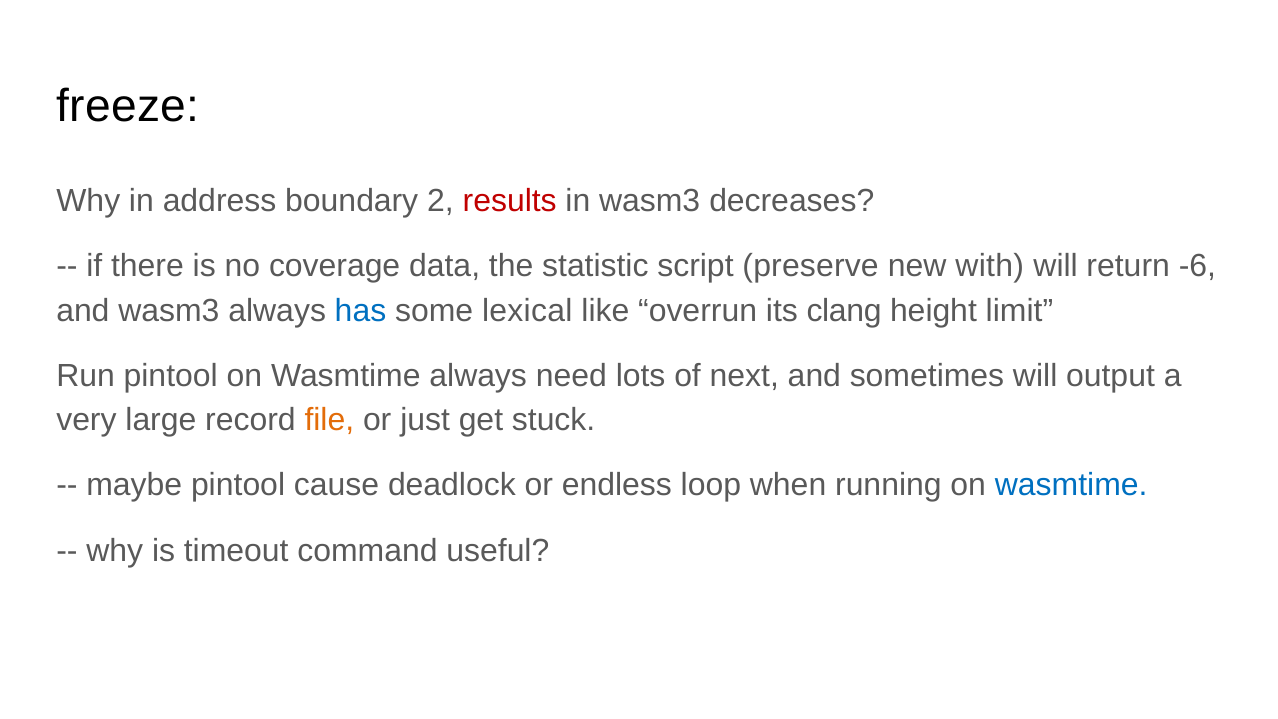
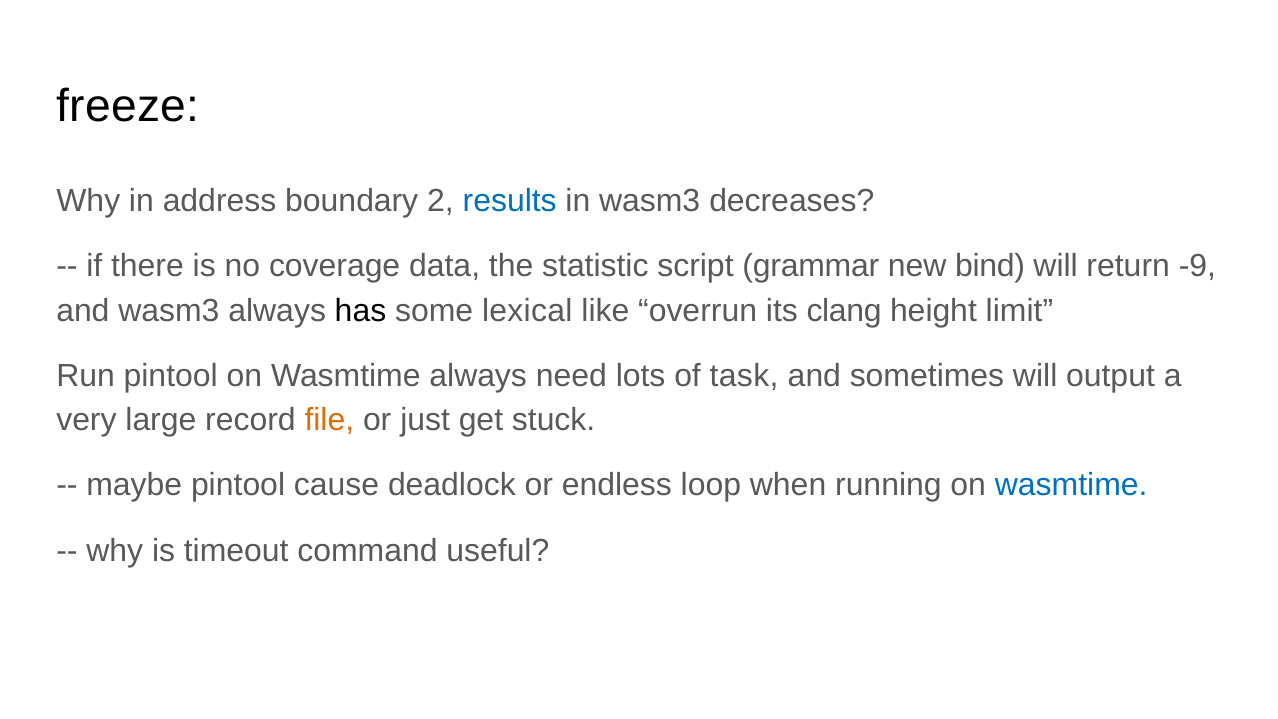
results colour: red -> blue (510, 201)
preserve: preserve -> grammar (811, 266)
with: with -> bind (990, 266)
-6: -6 -> -9 (1197, 266)
has colour: blue -> black (360, 310)
next: next -> task (744, 376)
